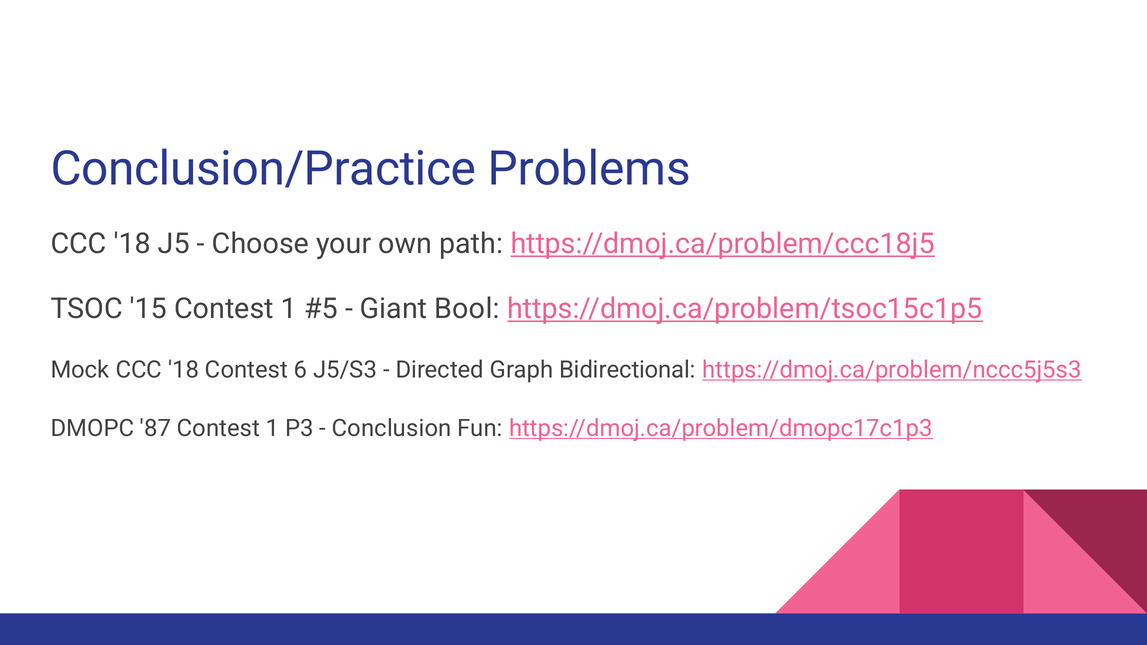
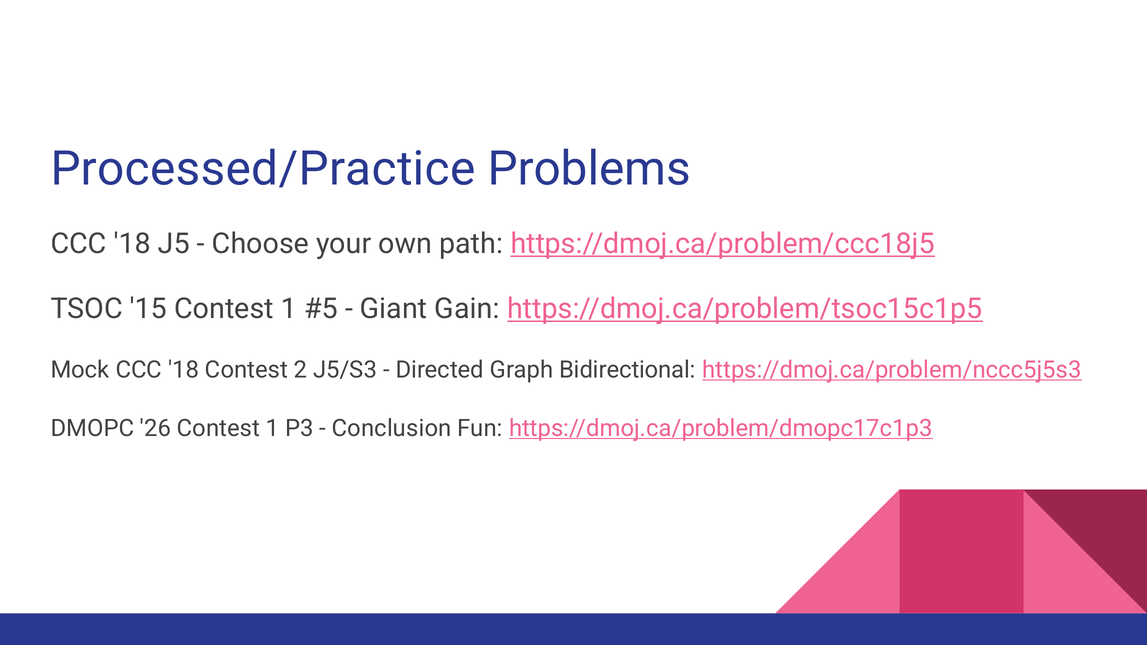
Conclusion/Practice: Conclusion/Practice -> Processed/Practice (263, 169)
Bool: Bool -> Gain (467, 309)
6: 6 -> 2 (300, 370)
87: 87 -> 26 (155, 428)
